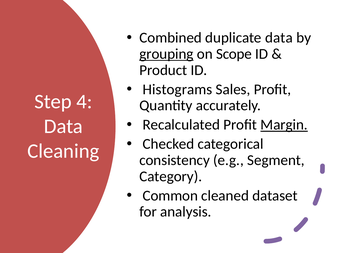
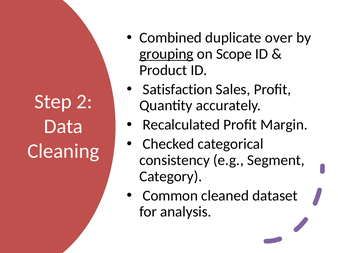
duplicate data: data -> over (279, 38)
Histograms: Histograms -> Satisfaction (178, 90)
4: 4 -> 2 (84, 102)
Margin underline: present -> none (284, 125)
